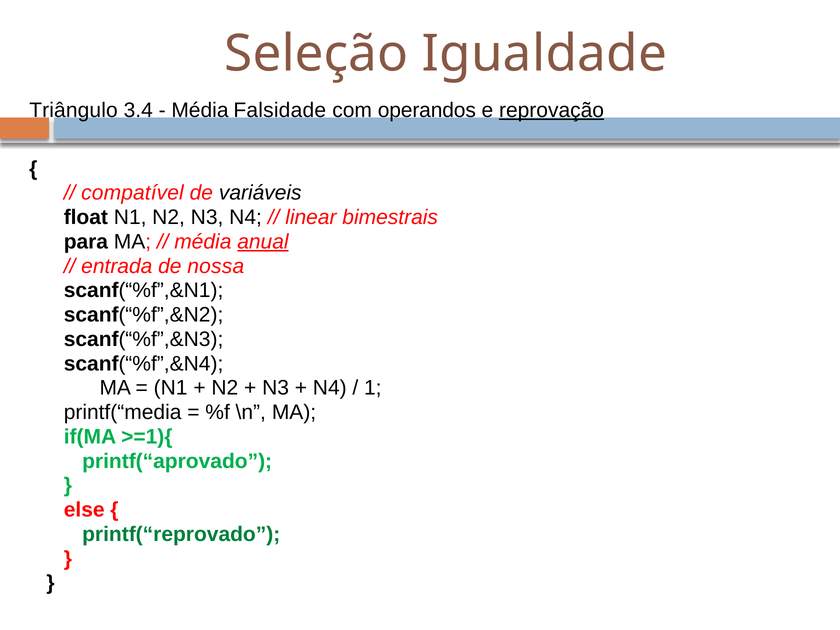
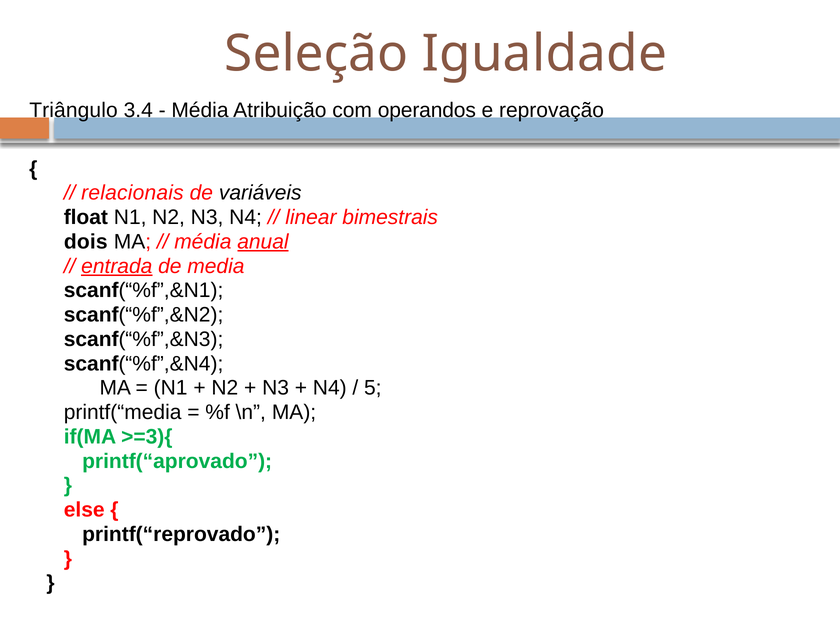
Falsidade: Falsidade -> Atribuição (280, 110)
reprovação underline: present -> none (552, 110)
compatível: compatível -> relacionais (132, 193)
para: para -> dois (86, 242)
entrada underline: none -> present (117, 266)
nossa: nossa -> media (216, 266)
1: 1 -> 5 (373, 388)
>=1){: >=1){ -> >=3){ (147, 437)
printf(“reprovado colour: green -> black (181, 534)
